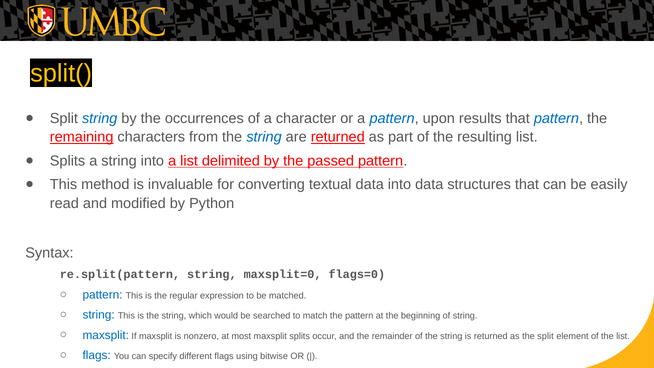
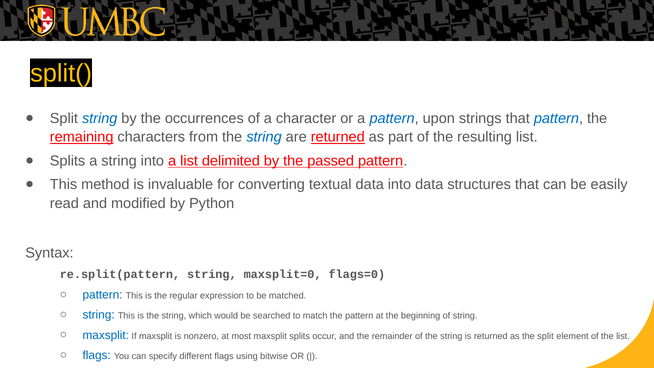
results: results -> strings (480, 118)
